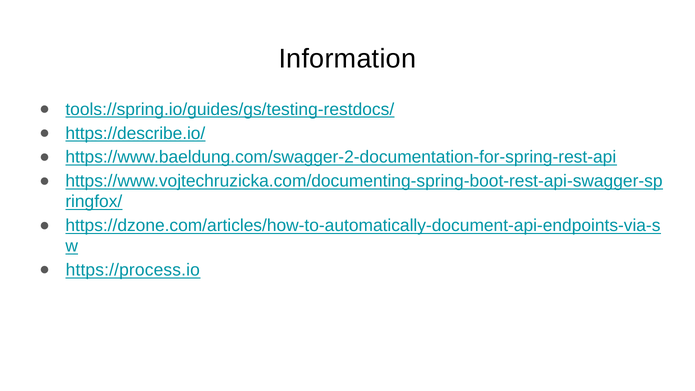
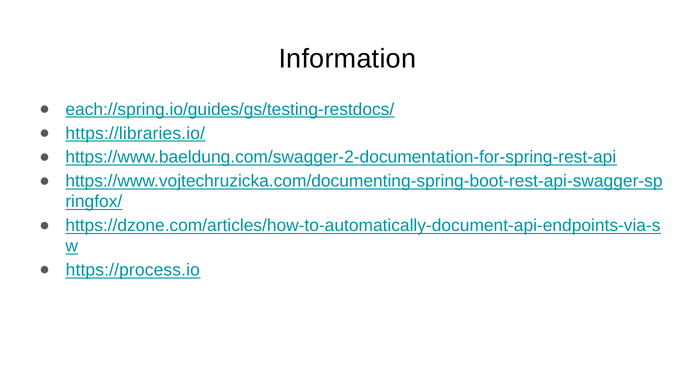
tools://spring.io/guides/gs/testing-restdocs/: tools://spring.io/guides/gs/testing-restdocs/ -> each://spring.io/guides/gs/testing-restdocs/ (230, 109)
https://describe.io/: https://describe.io/ -> https://libraries.io/ (135, 133)
